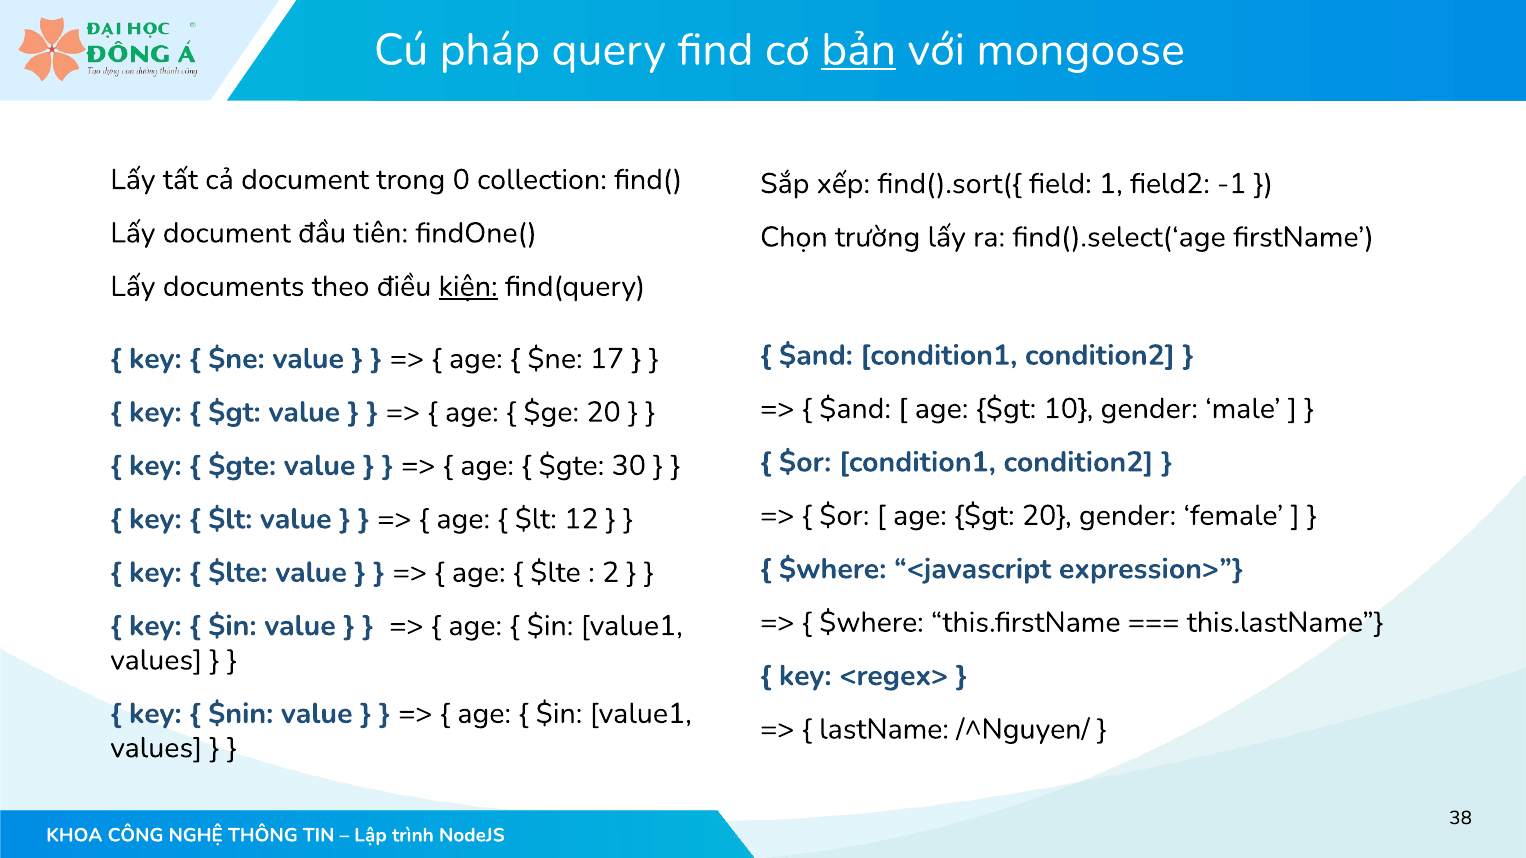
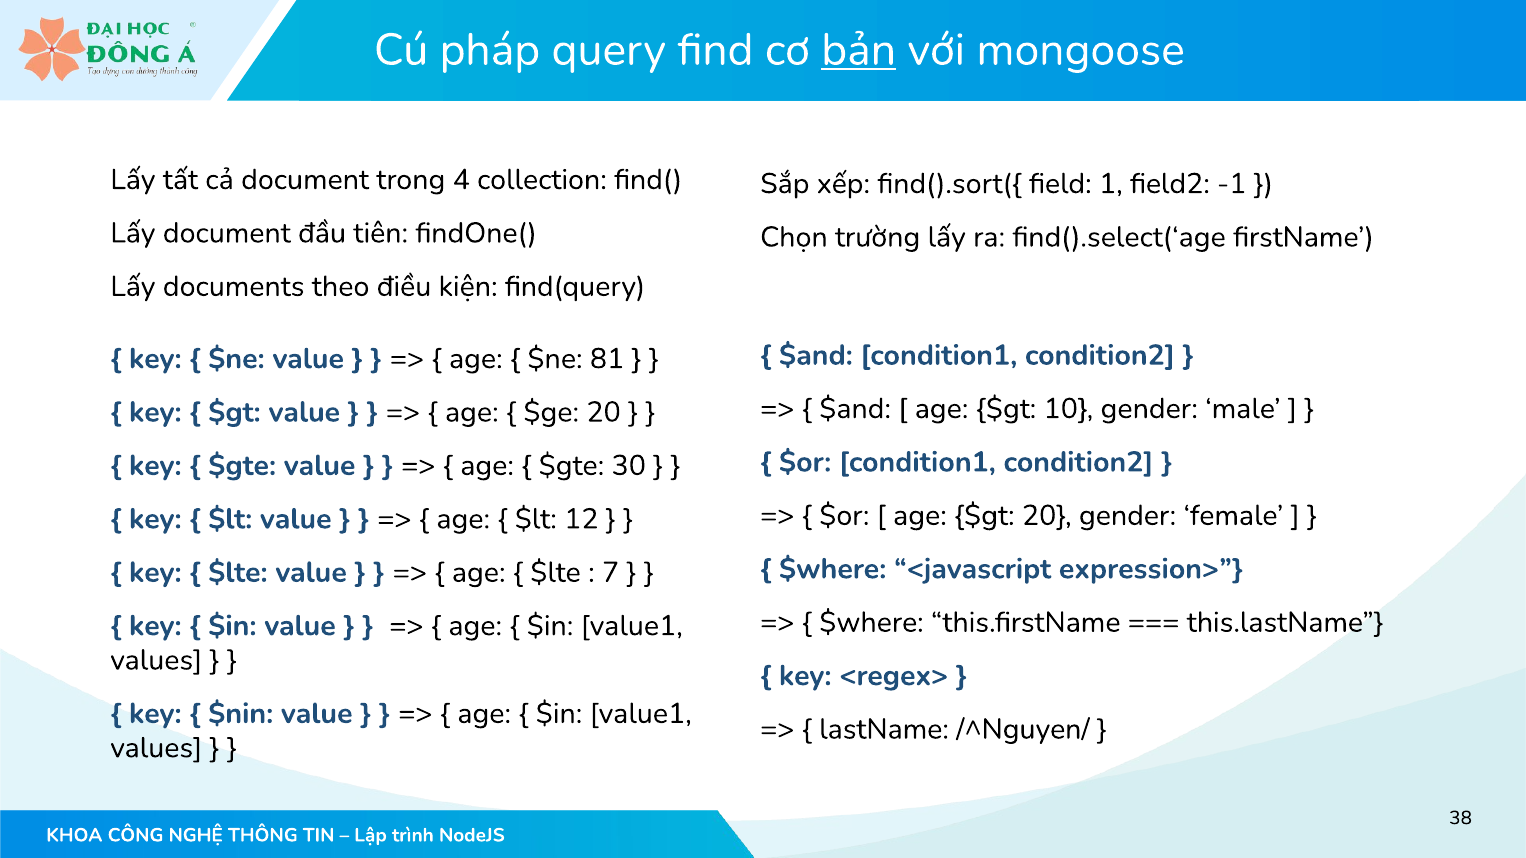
0: 0 -> 4 (461, 180)
kiện underline: present -> none (468, 287)
17: 17 -> 81 (607, 359)
2: 2 -> 7 (611, 573)
